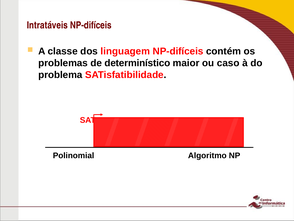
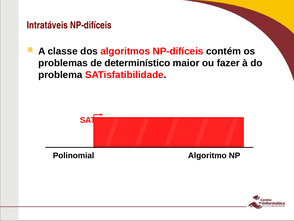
linguagem: linguagem -> algoritmos (125, 51)
caso: caso -> fazer (228, 63)
